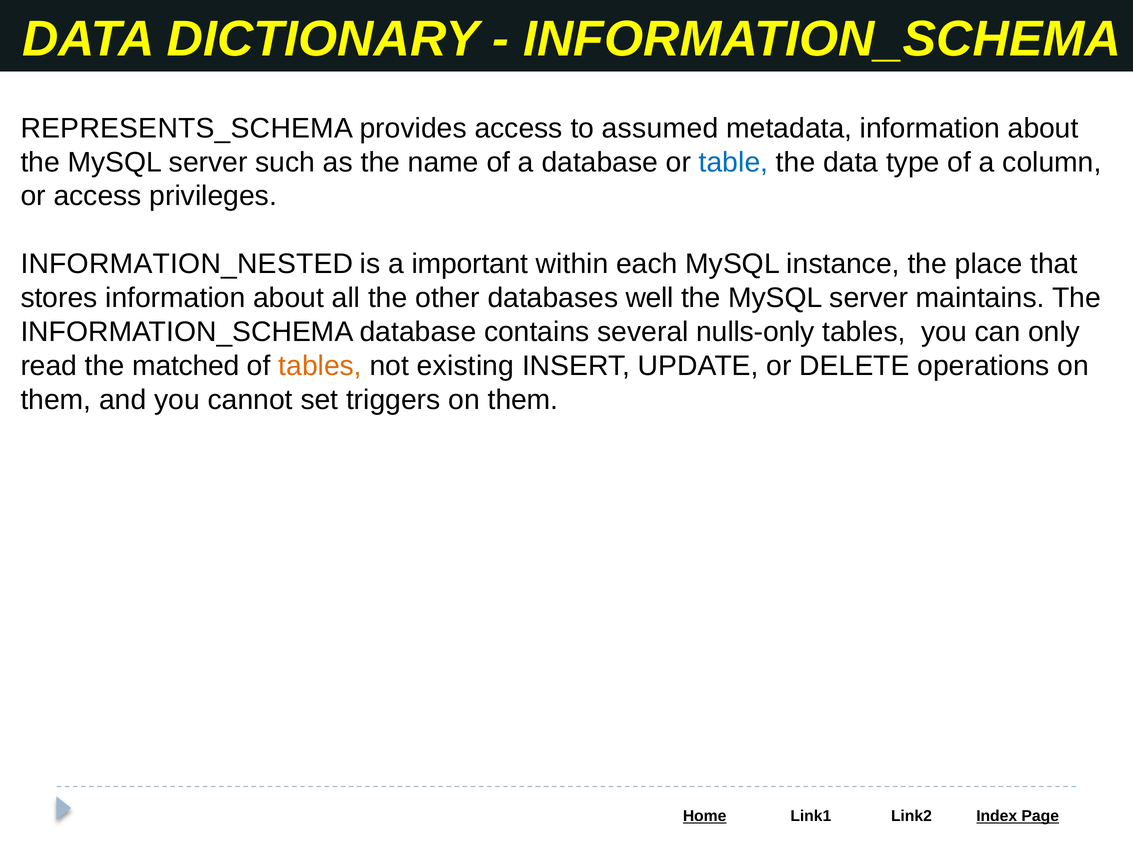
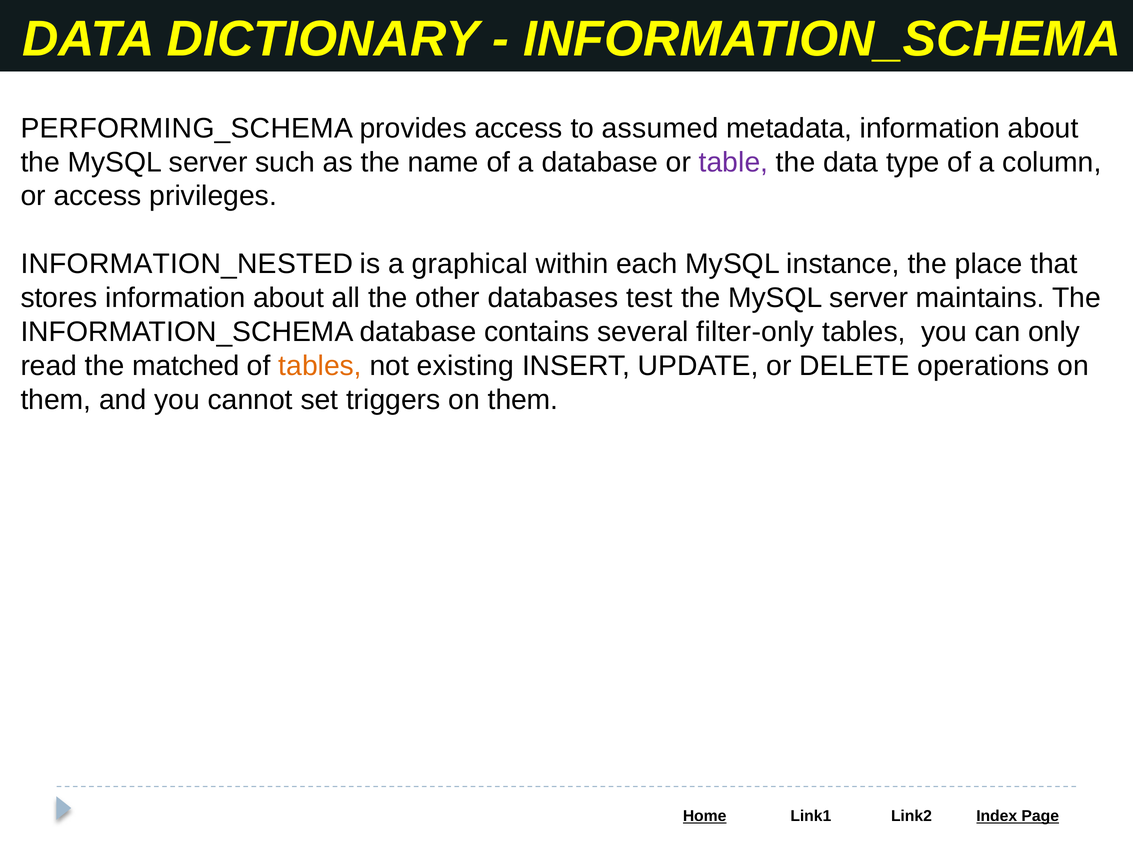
REPRESENTS_SCHEMA: REPRESENTS_SCHEMA -> PERFORMING_SCHEMA (187, 128)
table colour: blue -> purple (733, 162)
important: important -> graphical (470, 264)
well: well -> test (649, 298)
nulls-only: nulls-only -> filter-only (755, 332)
